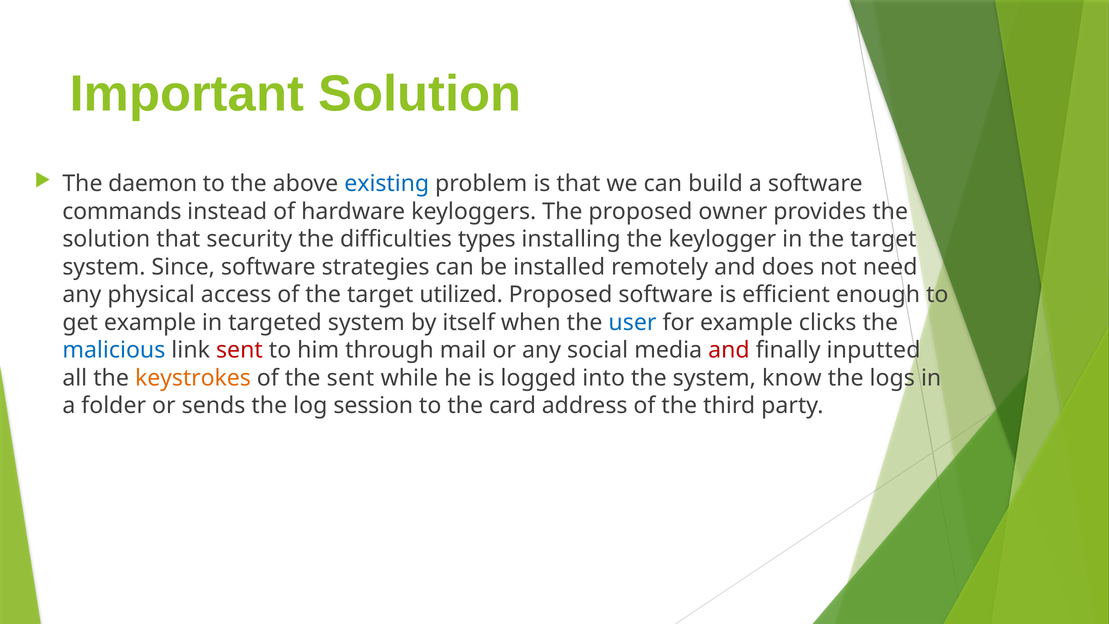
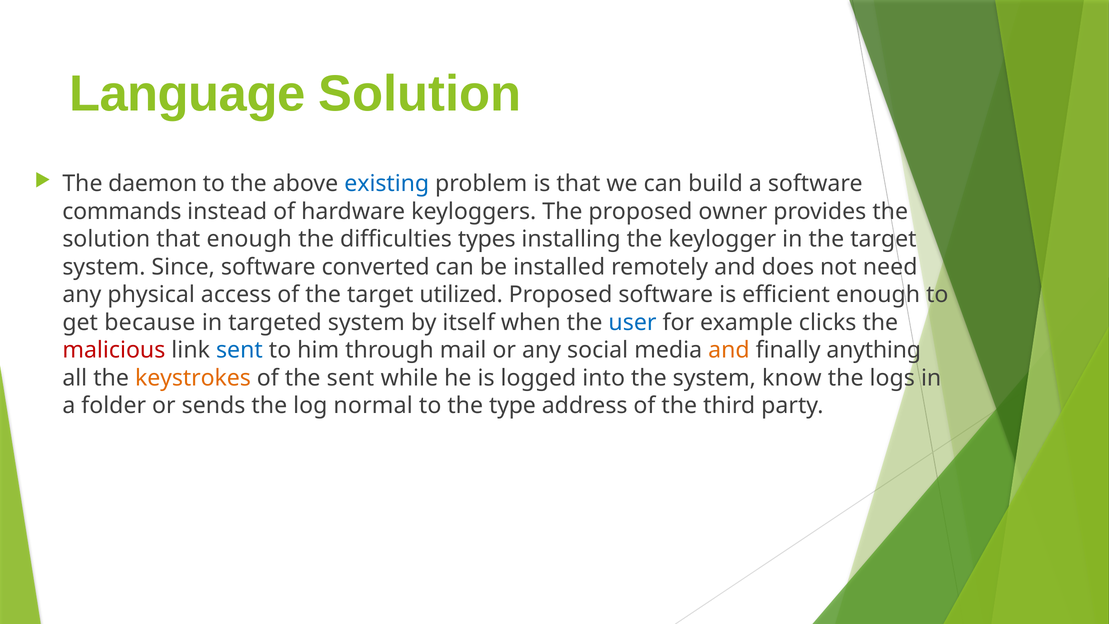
Important: Important -> Language (187, 94)
that security: security -> enough (249, 239)
strategies: strategies -> converted (376, 267)
get example: example -> because (150, 322)
malicious colour: blue -> red (114, 350)
sent colour: red -> blue (239, 350)
and colour: red -> orange (729, 350)
inputted: inputted -> anything (874, 350)
session: session -> normal (373, 406)
card: card -> type (513, 406)
